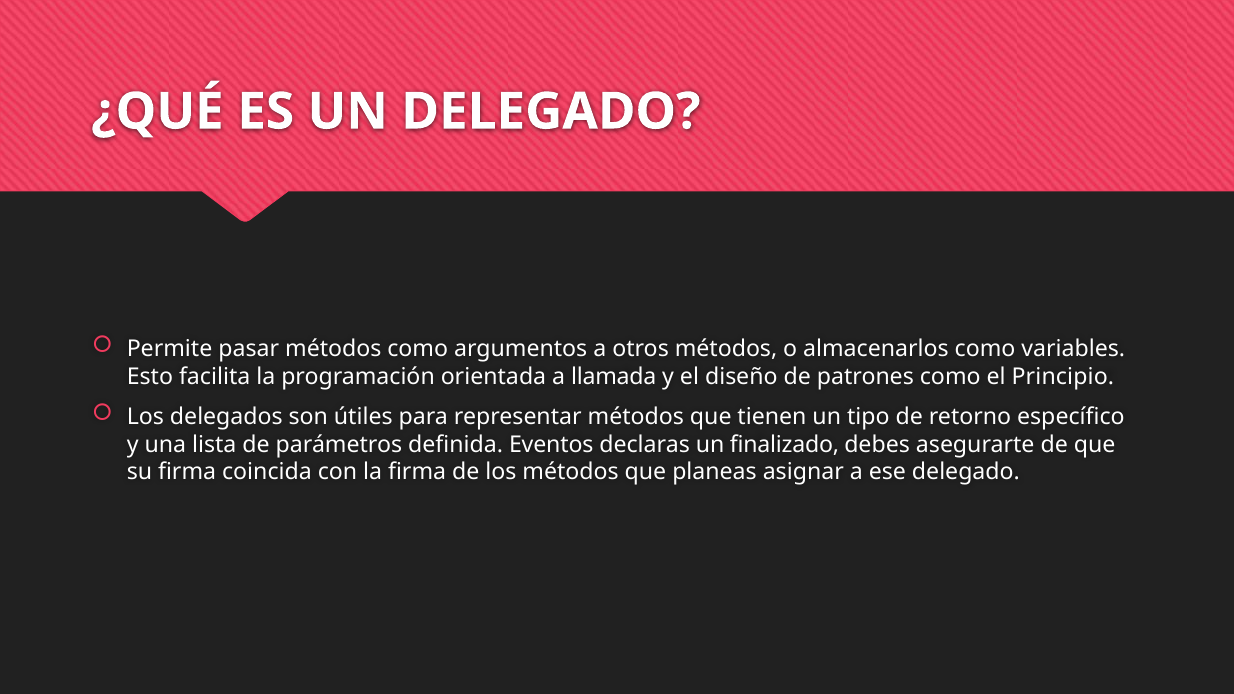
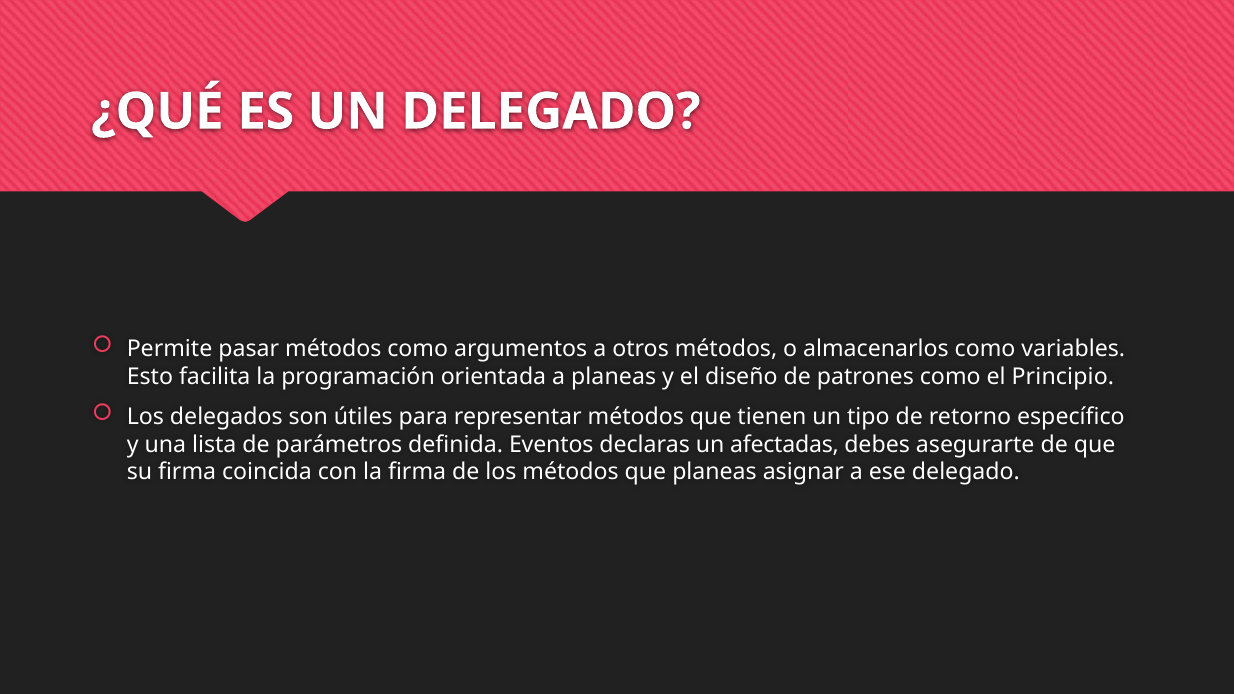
a llamada: llamada -> planeas (614, 377)
finalizado: finalizado -> afectadas (784, 444)
